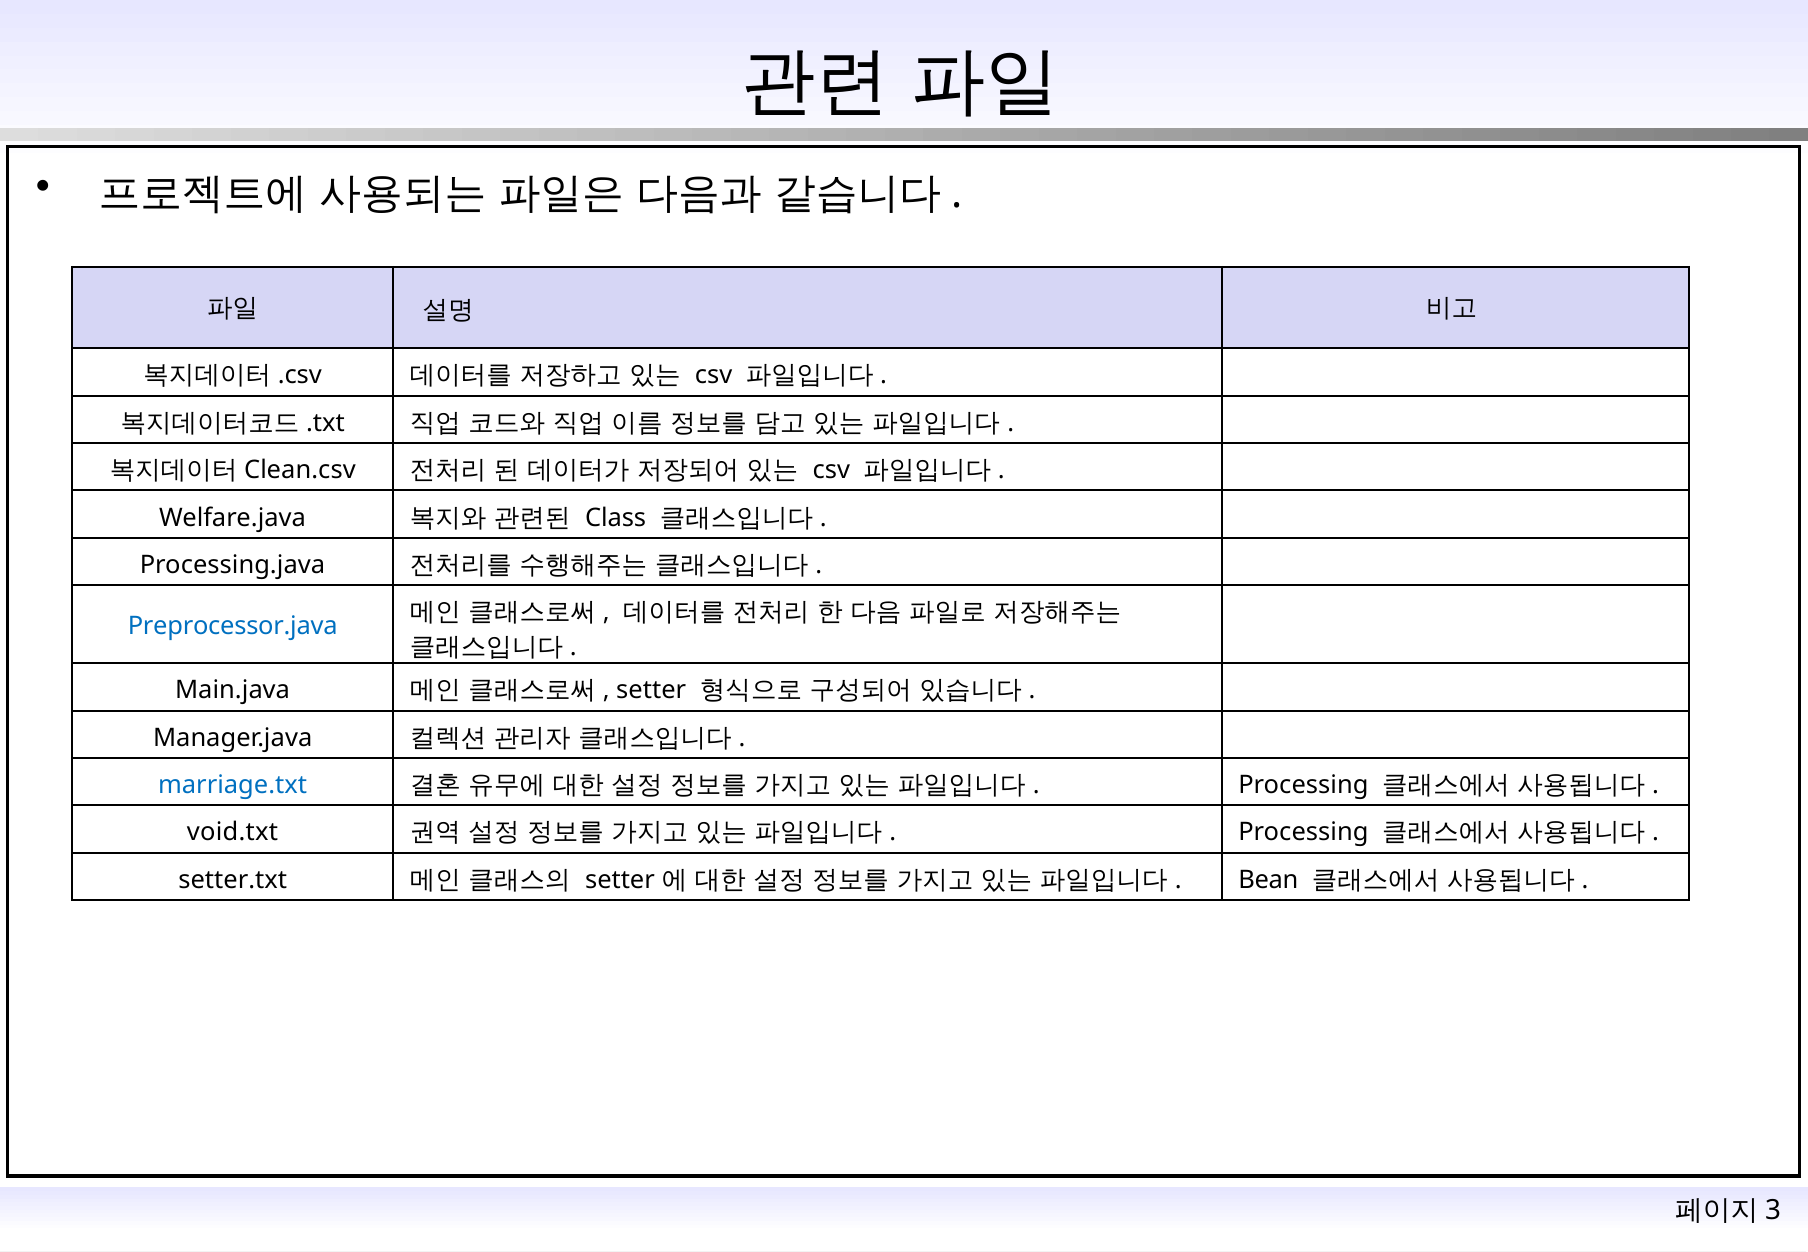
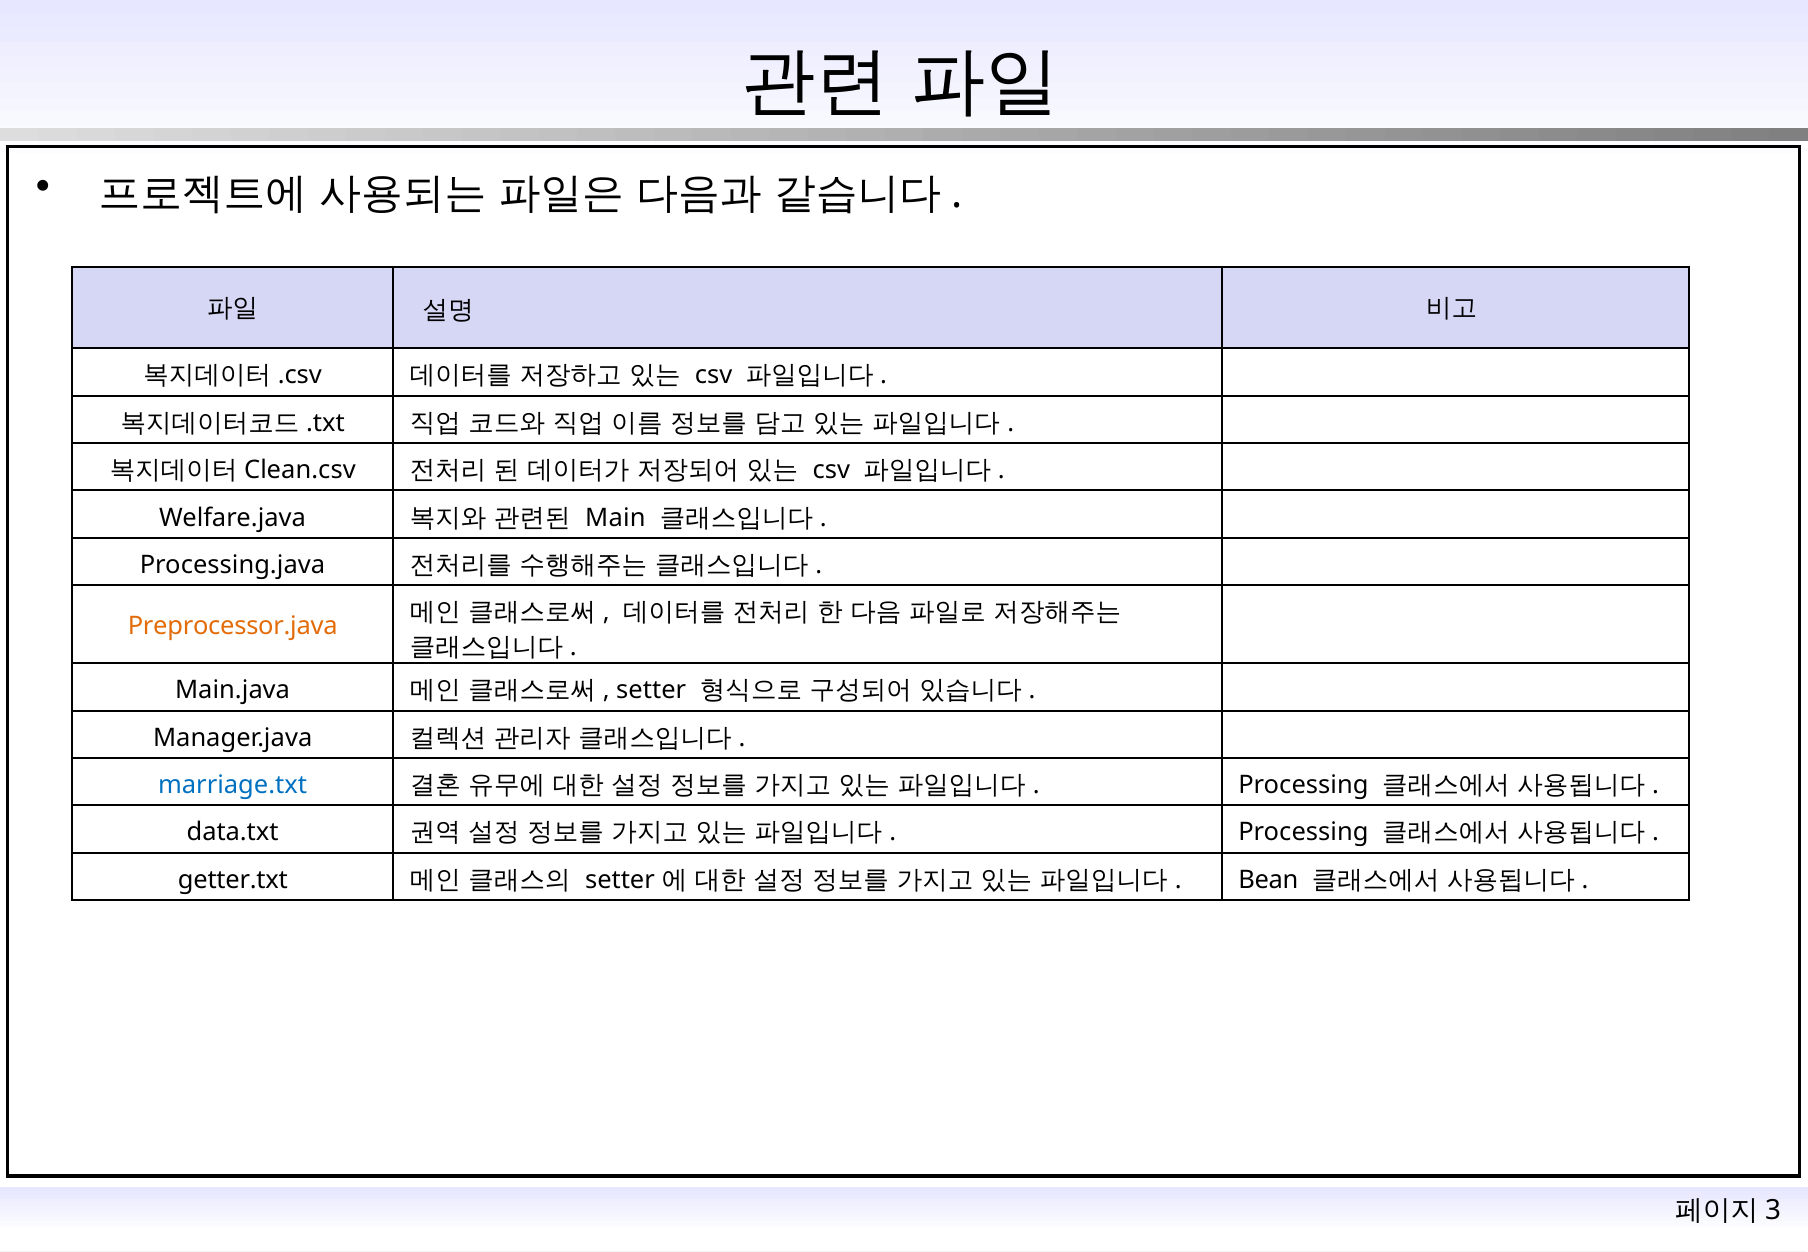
Class: Class -> Main (615, 517)
Preprocessor.java colour: blue -> orange (233, 626)
void.txt: void.txt -> data.txt (233, 832)
setter.txt: setter.txt -> getter.txt (233, 880)
